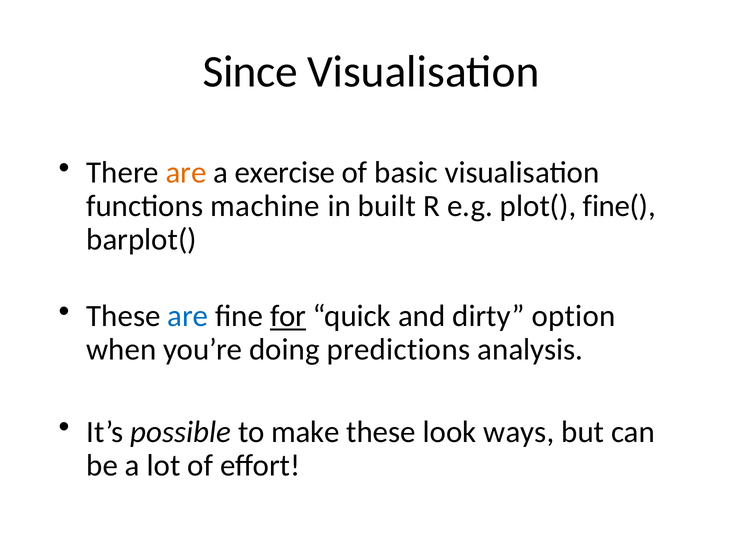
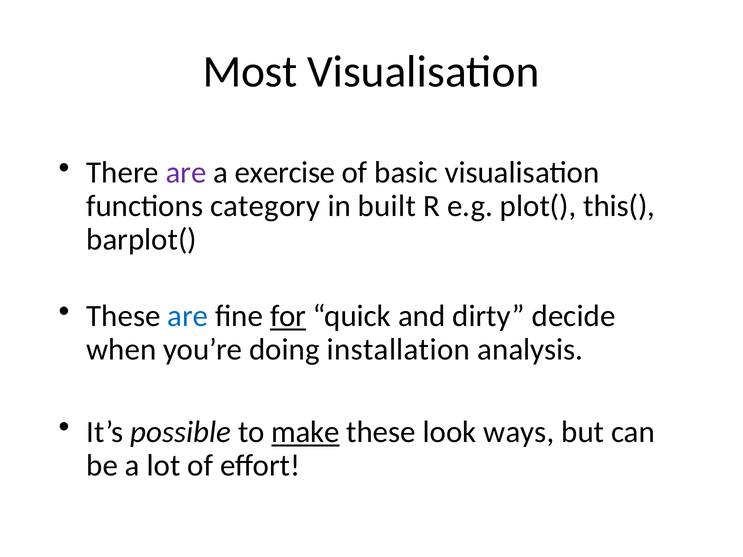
Since: Since -> Most (250, 72)
are colour: orange -> purple (186, 173)
machine: machine -> category (265, 206)
fine(: fine( -> this( (619, 206)
option: option -> decide (574, 316)
predictions: predictions -> installation (398, 350)
make underline: none -> present (306, 432)
